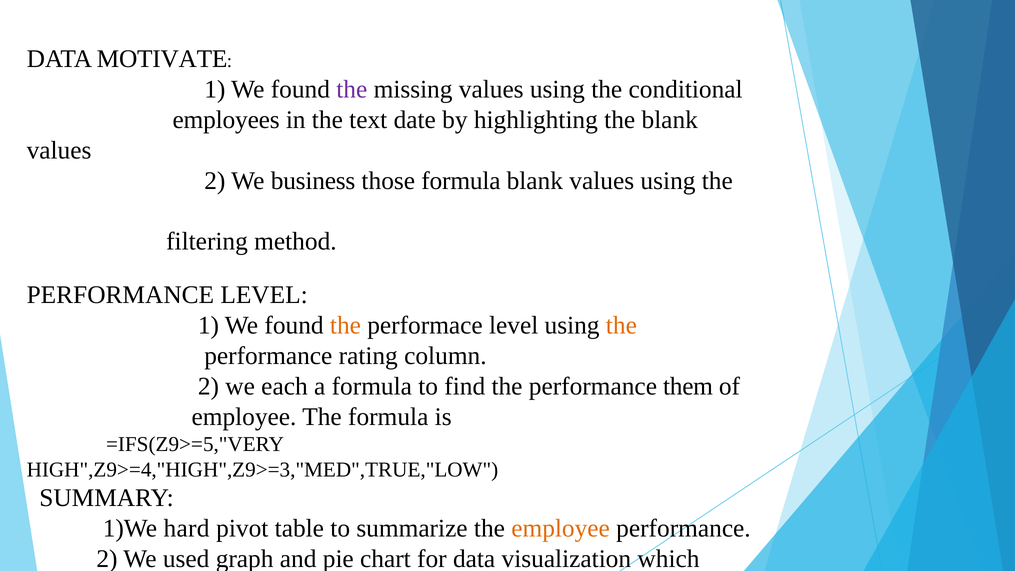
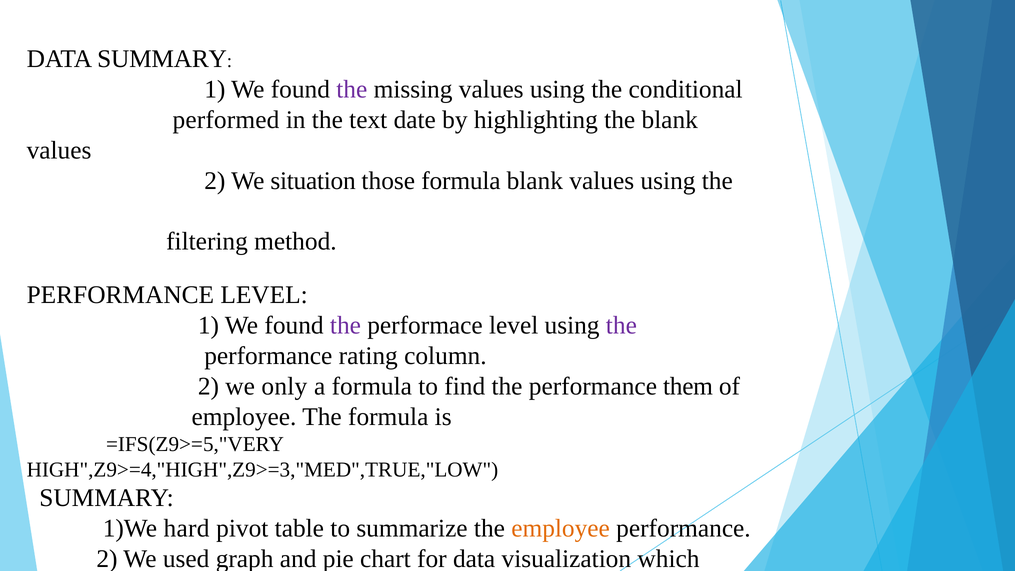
DATA MOTIVATE: MOTIVATE -> SUMMARY (162, 59)
employees: employees -> performed (226, 120)
business: business -> situation (313, 181)
the colour: orange -> purple (345, 325)
the colour: orange -> purple (621, 325)
each: each -> only (284, 386)
